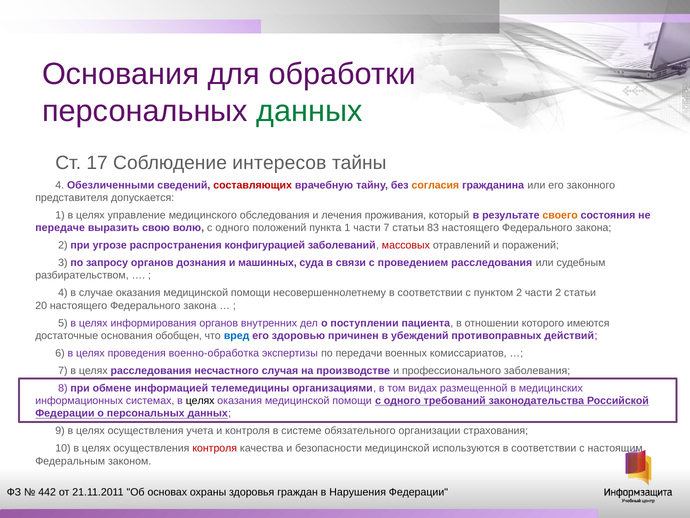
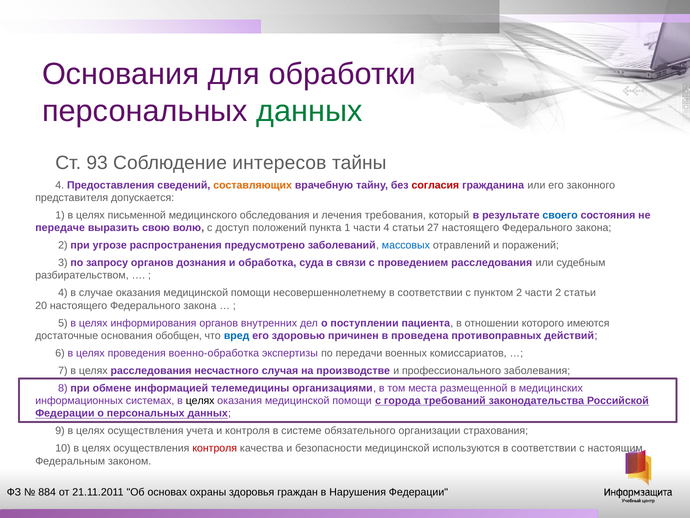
17: 17 -> 93 (97, 163)
Обезличенными: Обезличенными -> Предоставления (111, 185)
составляющих colour: red -> orange (253, 185)
согласия colour: orange -> red (435, 185)
управление: управление -> письменной (137, 215)
проживания: проживания -> требования (395, 215)
своего colour: orange -> blue (560, 215)
волю с одного: одного -> доступ (232, 228)
части 7: 7 -> 4 (387, 228)
83: 83 -> 27 (433, 228)
конфигурацией: конфигурацией -> предусмотрено (265, 245)
массовых colour: red -> blue (406, 245)
машинных: машинных -> обработка (267, 263)
убеждений: убеждений -> проведена (420, 335)
видах: видах -> места (423, 388)
помощи с одного: одного -> города (402, 400)
442: 442 -> 884 (47, 492)
